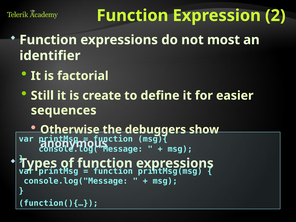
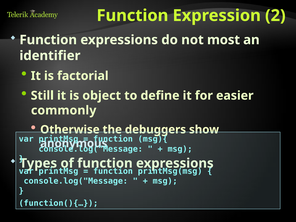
create: create -> object (102, 96)
sequences: sequences -> commonly (64, 110)
